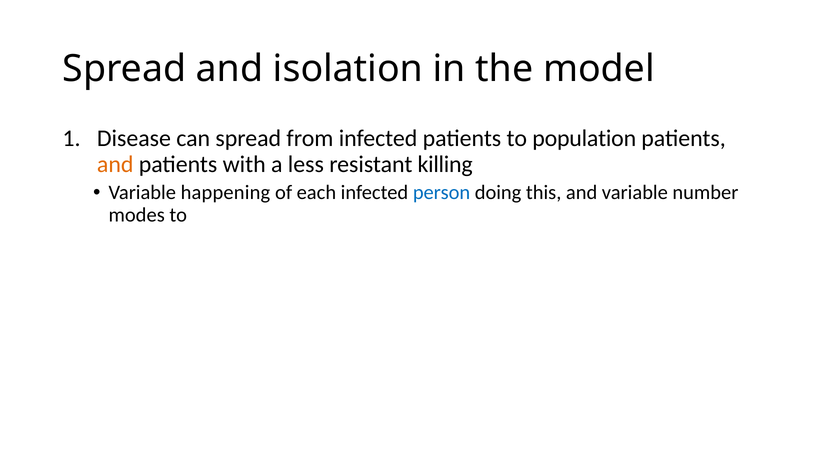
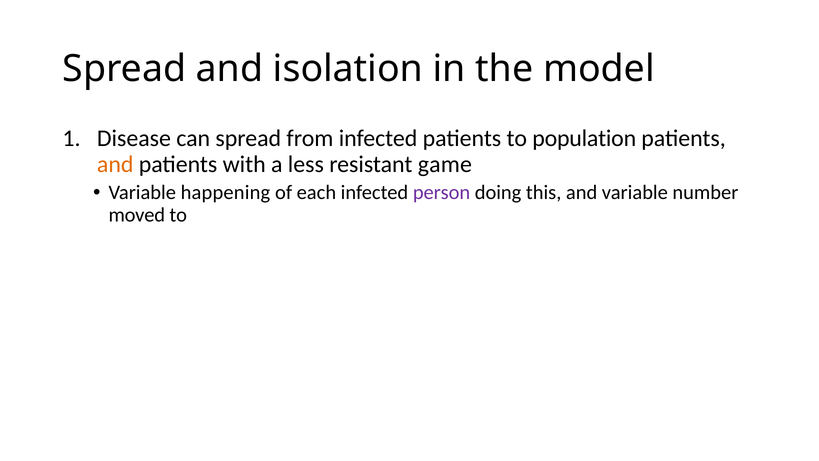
killing: killing -> game (445, 164)
person colour: blue -> purple (442, 193)
modes: modes -> moved (137, 215)
